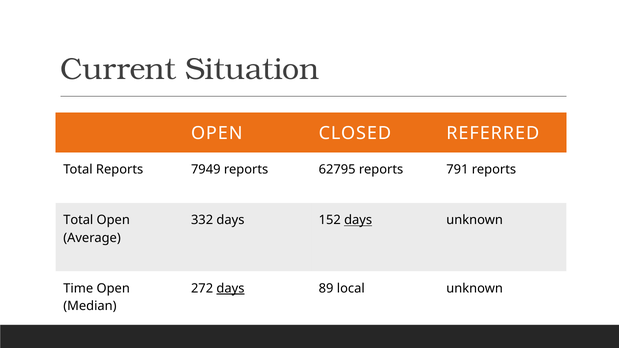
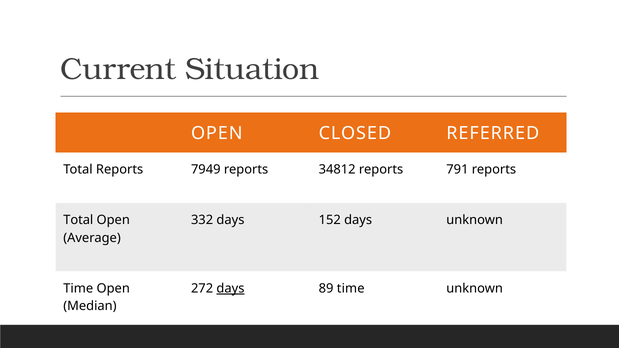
62795: 62795 -> 34812 (337, 170)
days underline: present -> none (358, 220)
89 local: local -> time (351, 289)
